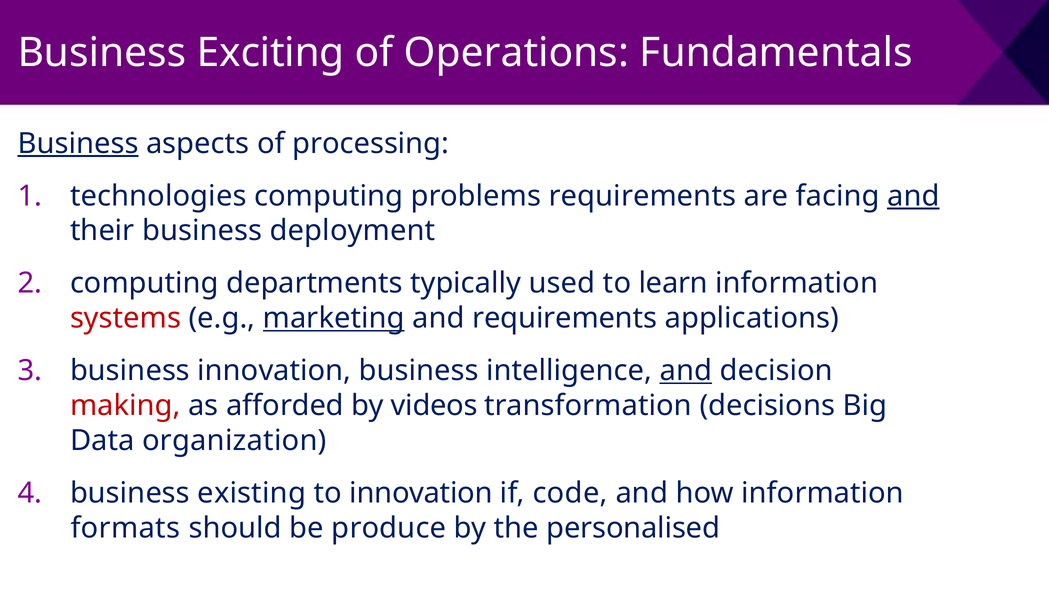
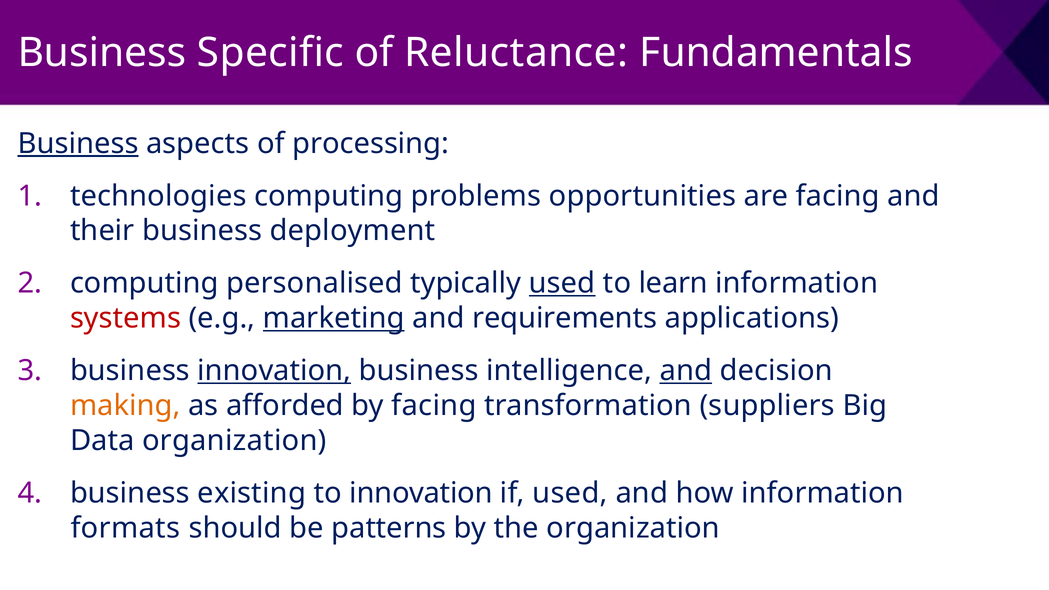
Exciting: Exciting -> Specific (270, 53)
Operations: Operations -> Reluctance (516, 53)
problems requirements: requirements -> opportunities (642, 196)
and underline: present -> none (913, 196)
departments: departments -> personalised (314, 283)
used underline: none -> present (562, 283)
innovation underline: none -> present (274, 371)
making colour: red -> orange (125, 406)
by videos: videos -> facing (434, 406)
decisions: decisions -> suppliers (767, 406)
if code: code -> used (570, 493)
produce: produce -> patterns (389, 528)
the personalised: personalised -> organization (633, 528)
